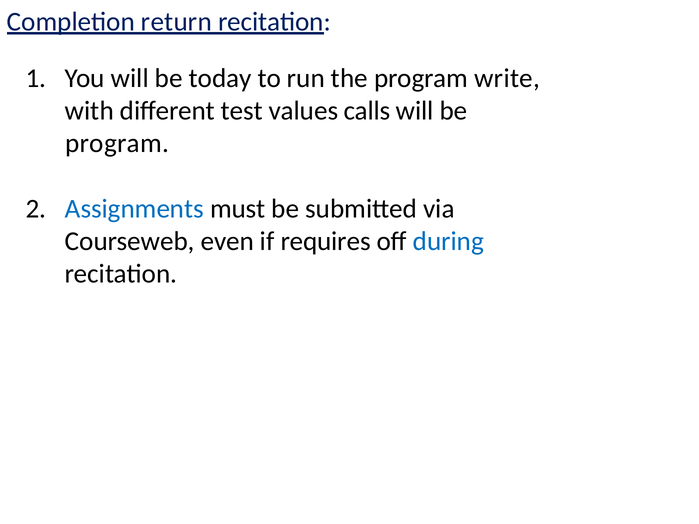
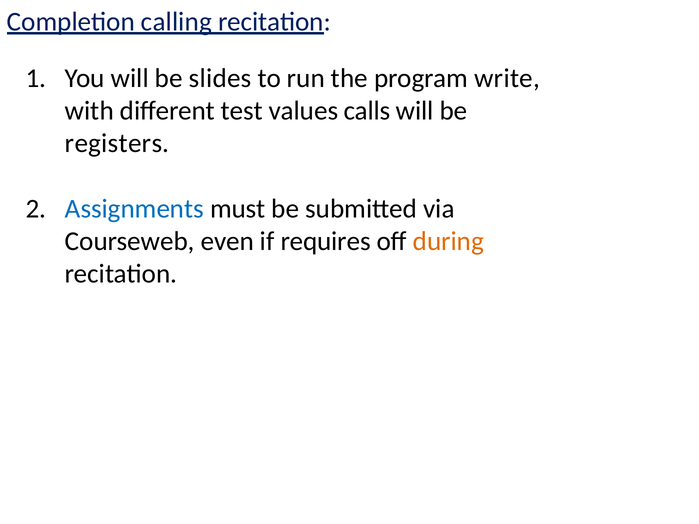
return: return -> calling (176, 22)
today: today -> slides (220, 78)
program: program -> registers (117, 143)
during colour: blue -> orange (448, 241)
